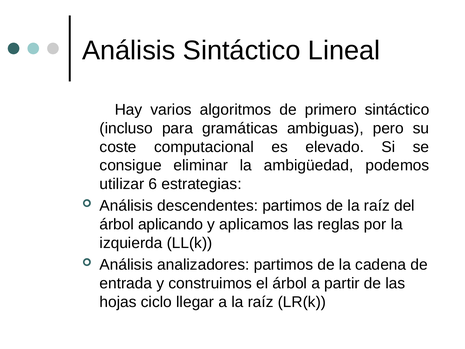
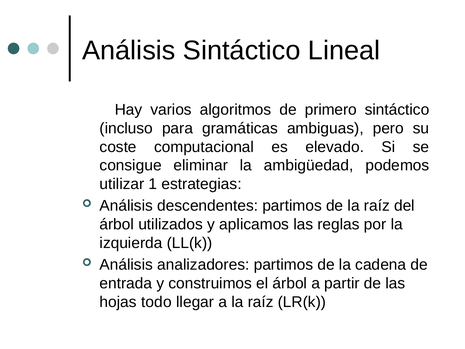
6: 6 -> 1 (153, 184)
aplicando: aplicando -> utilizados (171, 224)
ciclo: ciclo -> todo (156, 302)
